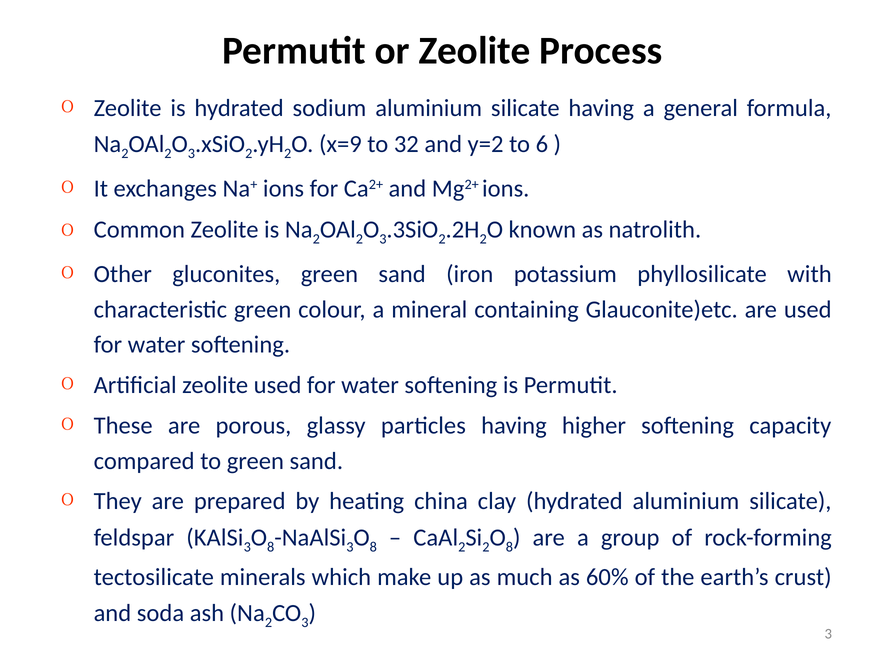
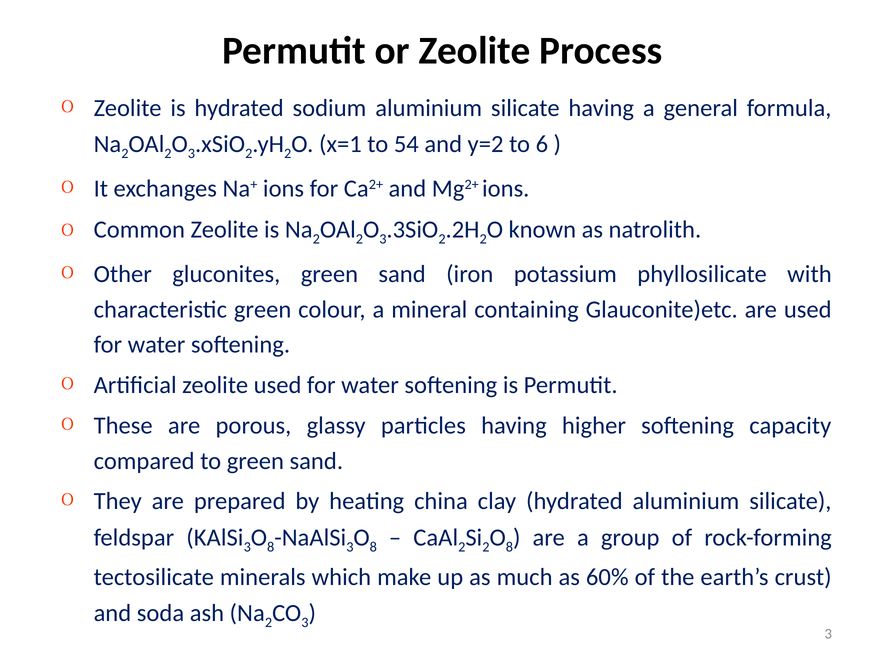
x=9: x=9 -> x=1 (340, 144)
32: 32 -> 54 (406, 144)
